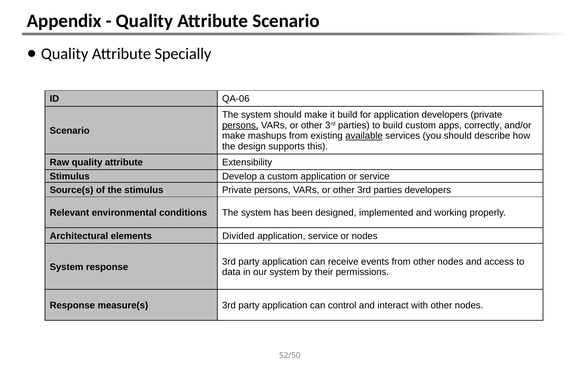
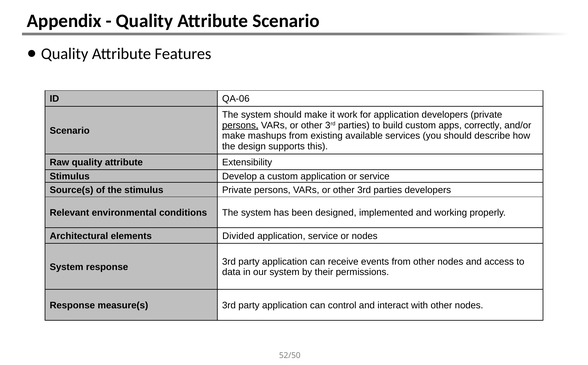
Specially: Specially -> Features (183, 54)
it build: build -> work (347, 115)
available underline: present -> none (364, 136)
